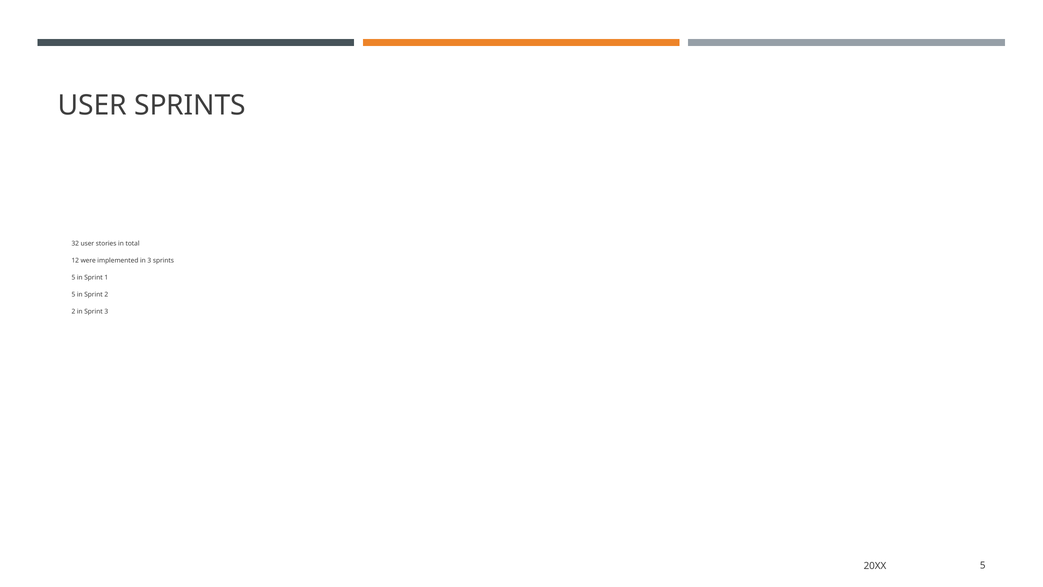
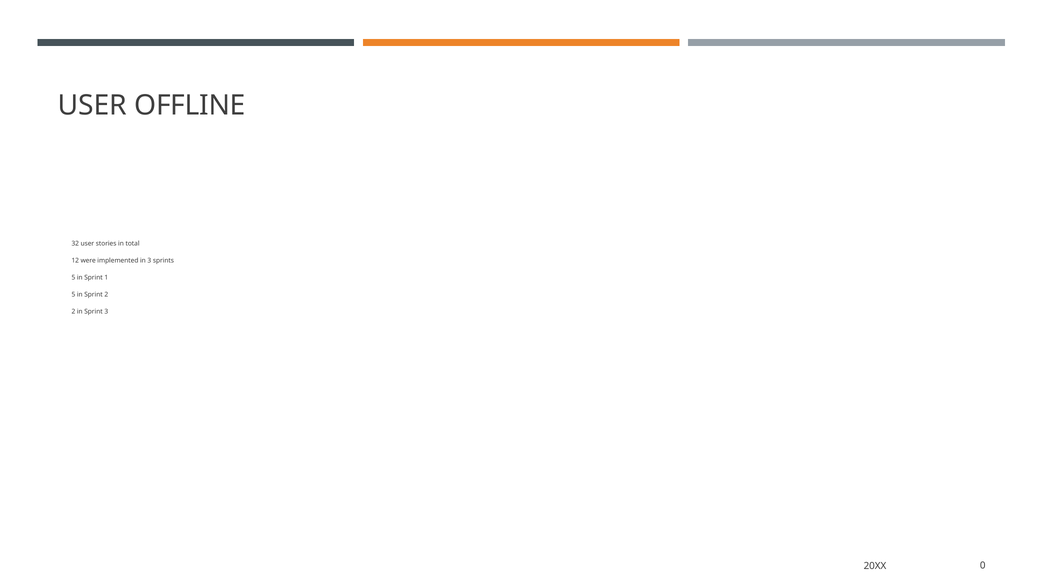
USER SPRINTS: SPRINTS -> OFFLINE (190, 105)
20XX 5: 5 -> 0 (983, 565)
